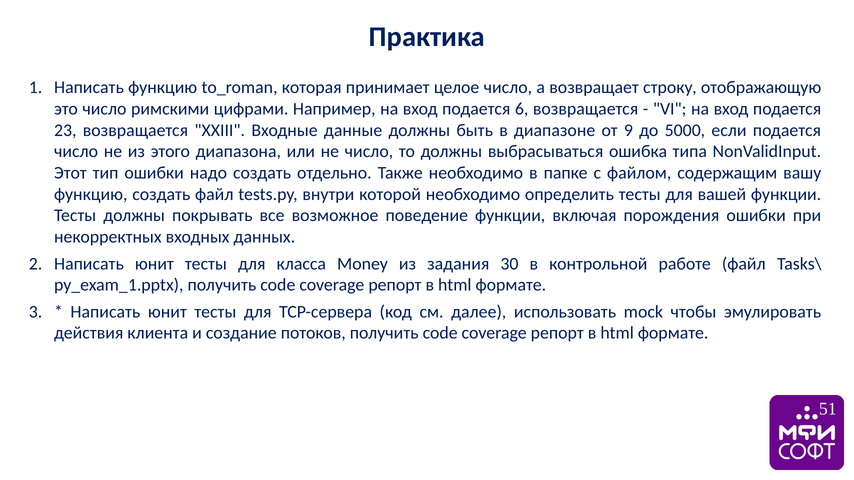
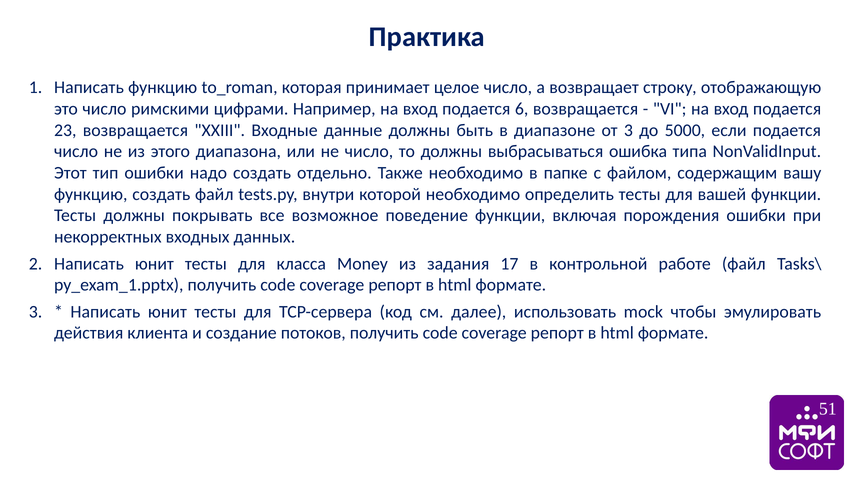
от 9: 9 -> 3 (628, 130)
30: 30 -> 17 (509, 264)
